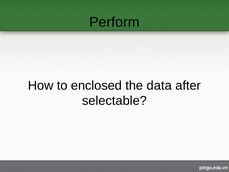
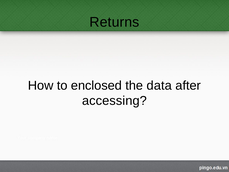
Perform: Perform -> Returns (114, 22)
selectable: selectable -> accessing (114, 101)
